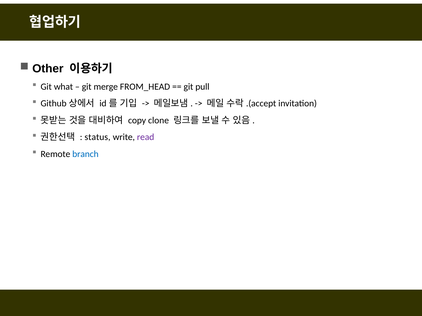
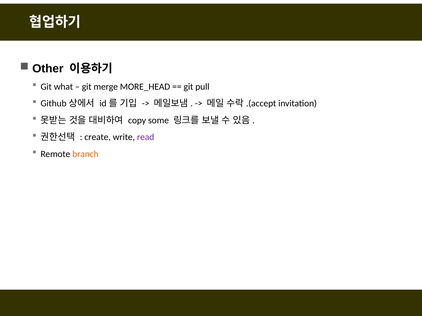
FROM_HEAD: FROM_HEAD -> MORE_HEAD (145, 87)
clone: clone -> some (159, 121)
status: status -> create (98, 137)
branch colour: blue -> orange (85, 154)
